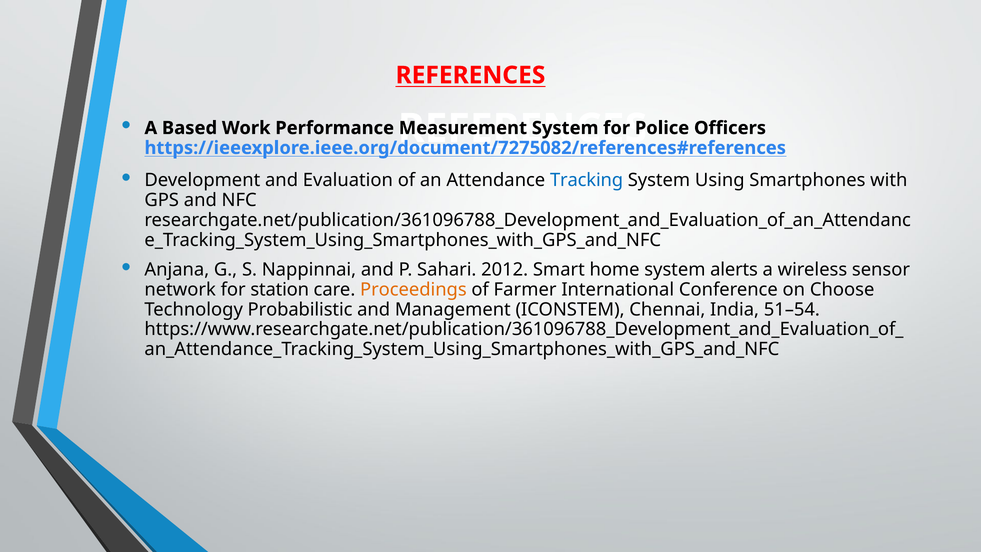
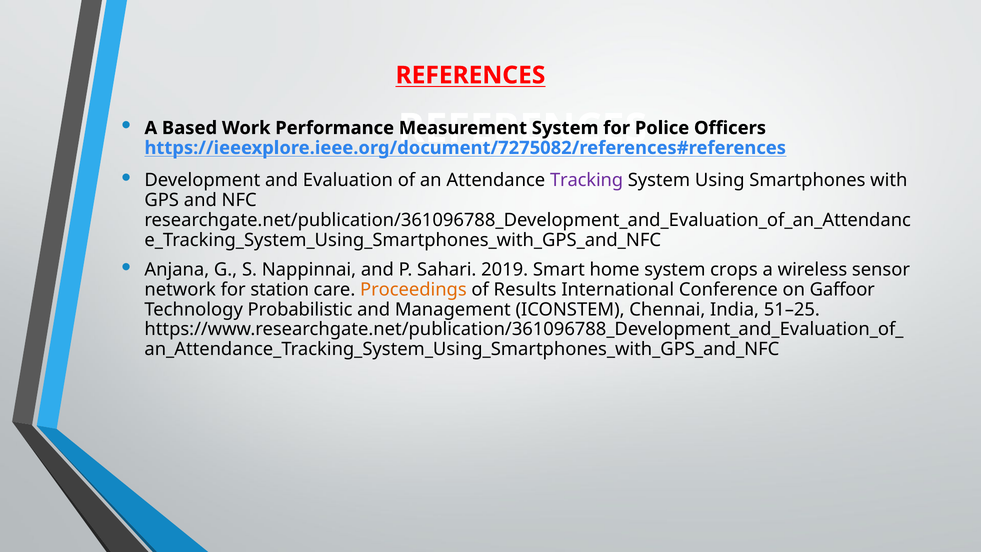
Tracking colour: blue -> purple (587, 180)
2012: 2012 -> 2019 (505, 270)
alerts: alerts -> crops (734, 270)
Farmer: Farmer -> Results (525, 290)
Choose: Choose -> Gaffoor (842, 290)
51–54: 51–54 -> 51–25 (792, 309)
